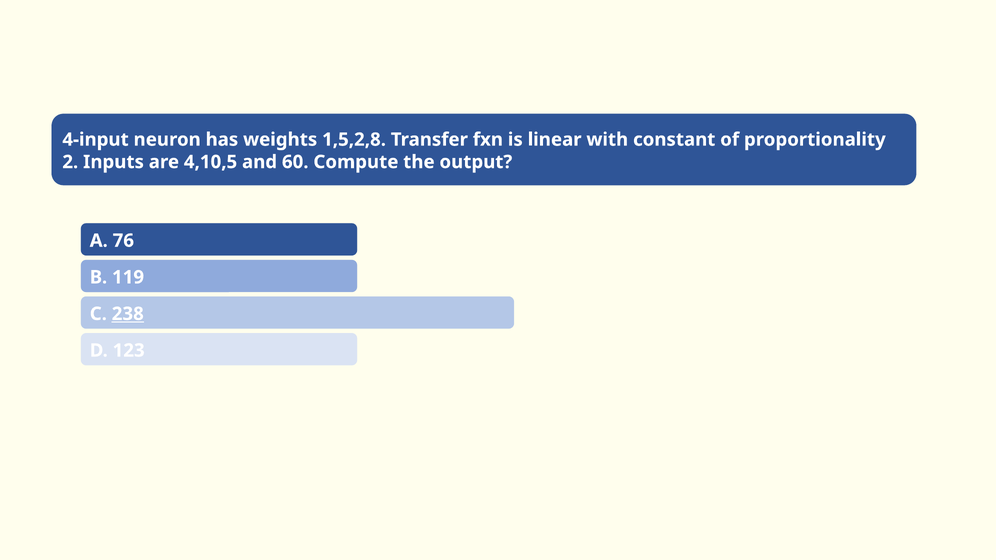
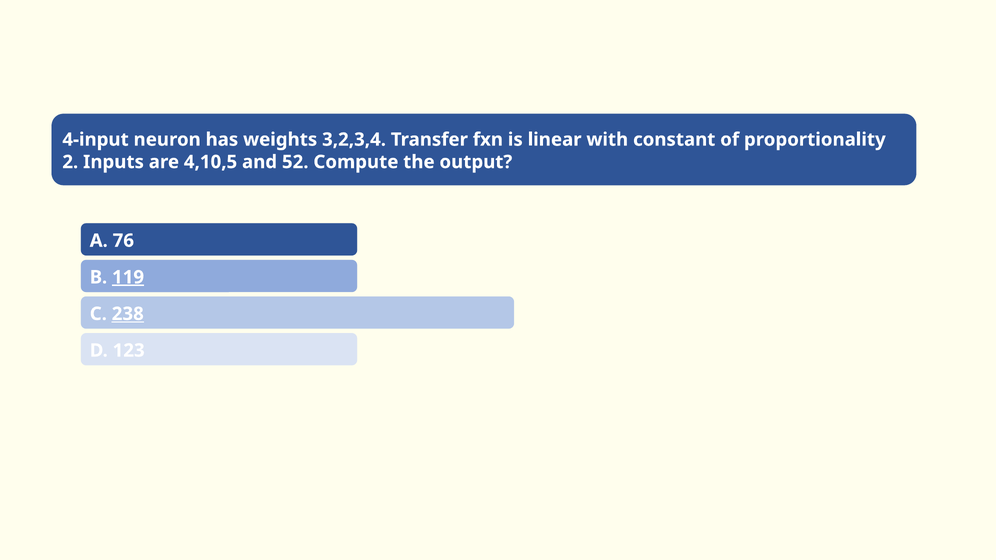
1,5,2,8: 1,5,2,8 -> 3,2,3,4 (354, 140)
60: 60 -> 52 (295, 162)
119 underline: none -> present (128, 277)
